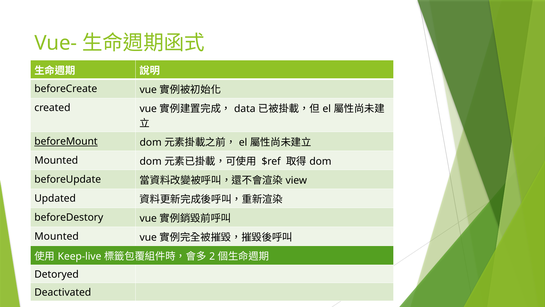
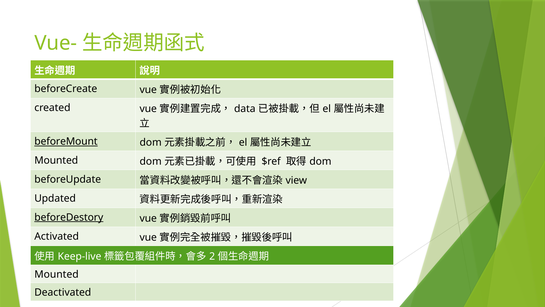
beforeDestory underline: none -> present (69, 217)
Mounted: Mounted -> Activated (57, 236)
Detoryed: Detoryed -> Mounted (56, 274)
